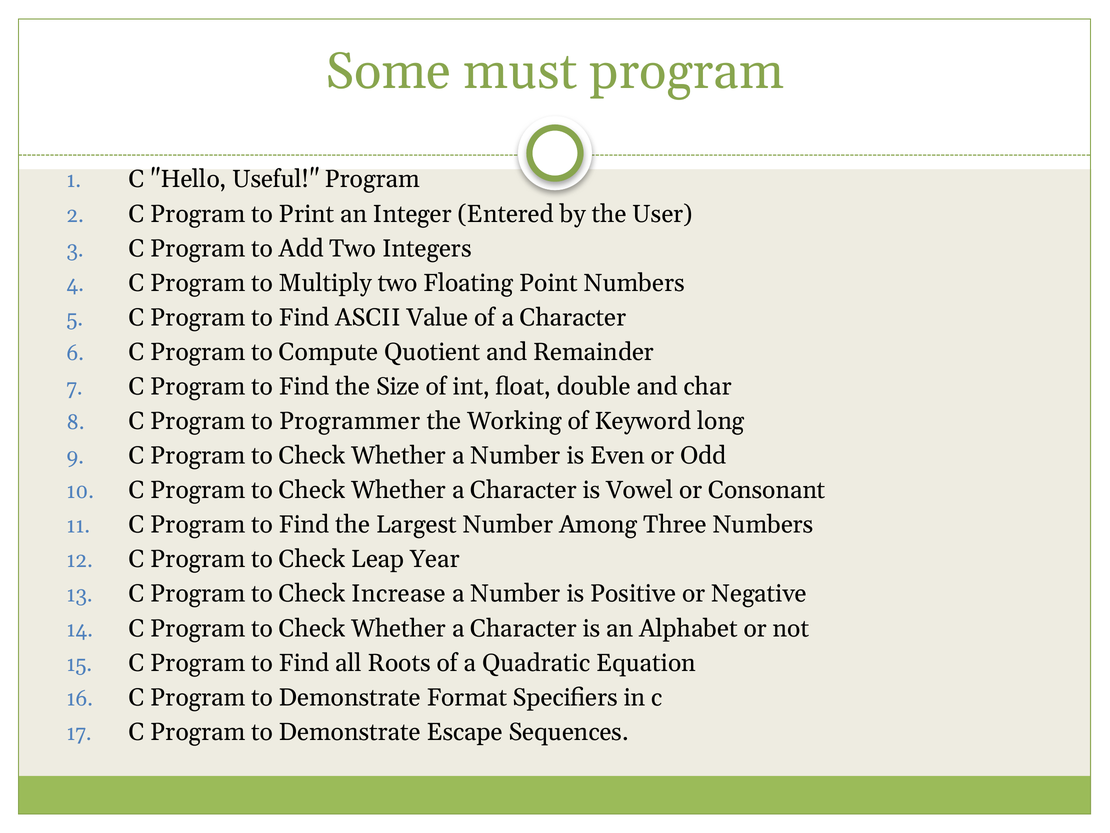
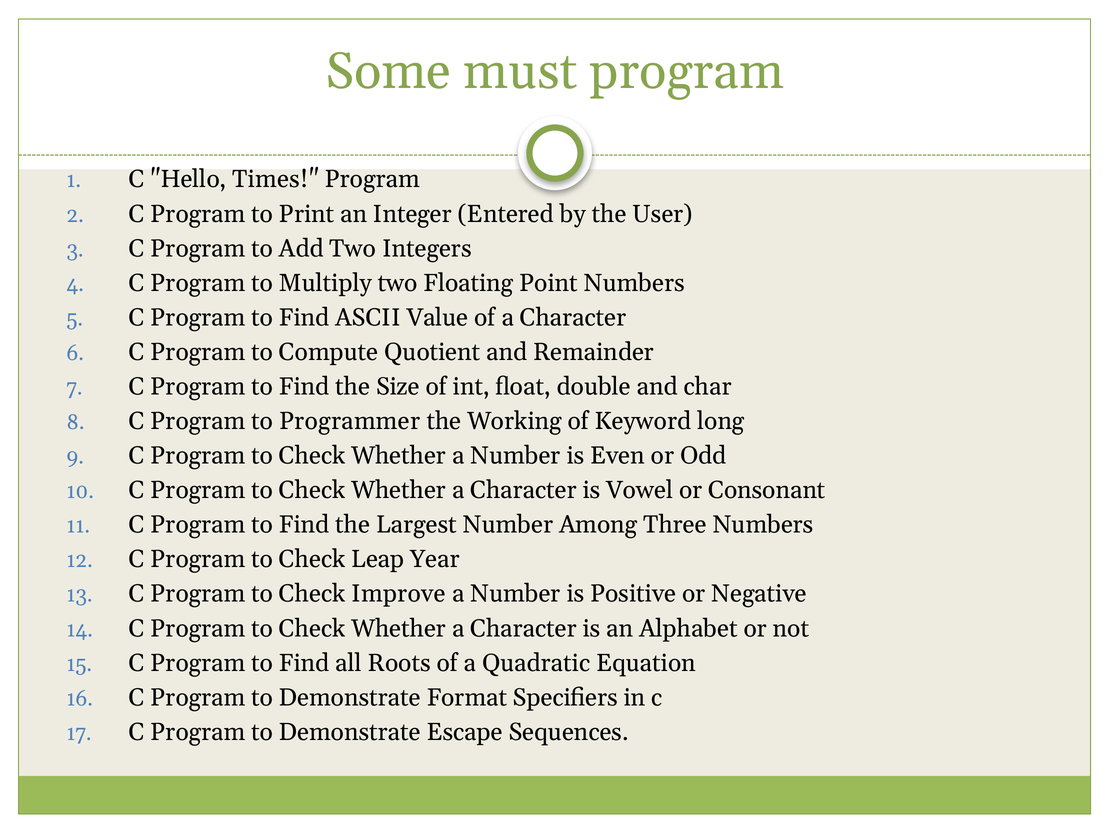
Useful: Useful -> Times (276, 179)
Increase: Increase -> Improve (398, 593)
